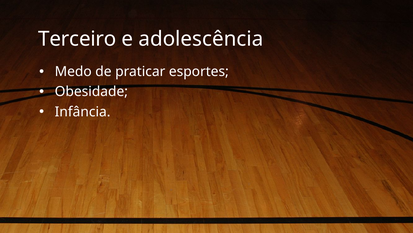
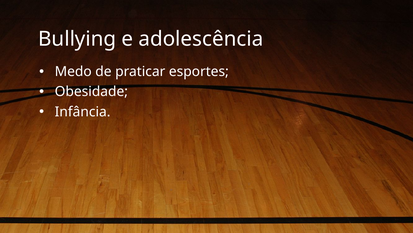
Terceiro: Terceiro -> Bullying (77, 39)
